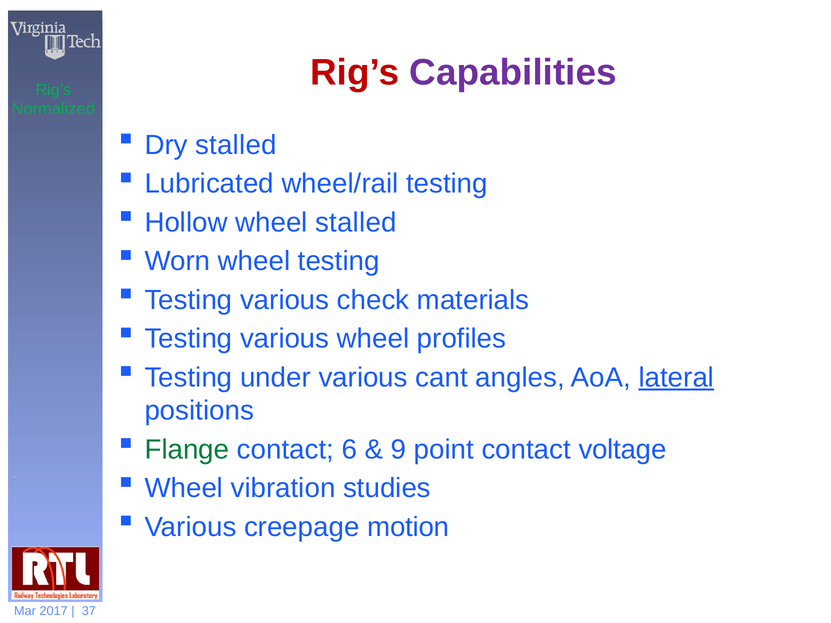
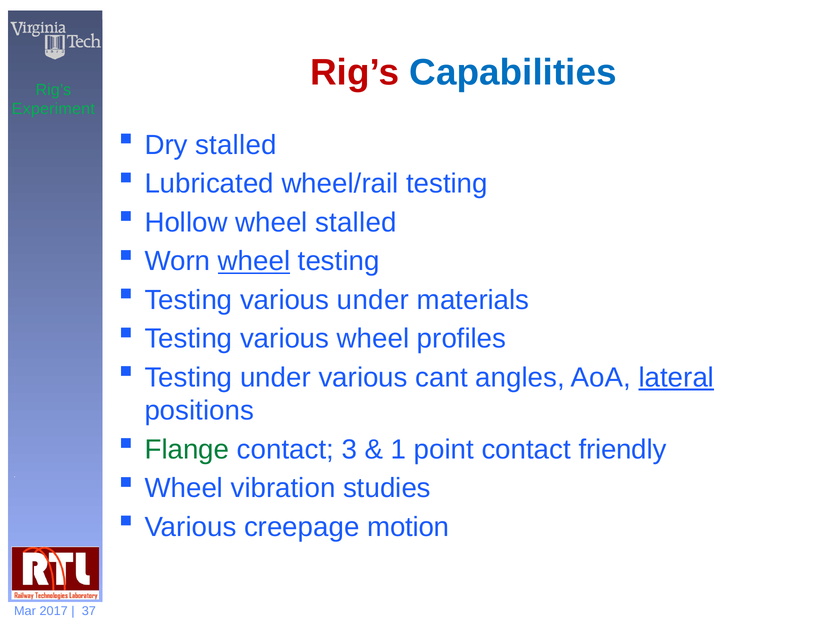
Capabilities colour: purple -> blue (513, 72)
Normalized: Normalized -> Experiment (53, 109)
wheel underline: none -> present (254, 261)
various check: check -> under (373, 300)
6: 6 -> 3 (349, 450)
9: 9 -> 1 (398, 450)
voltage: voltage -> friendly (623, 450)
